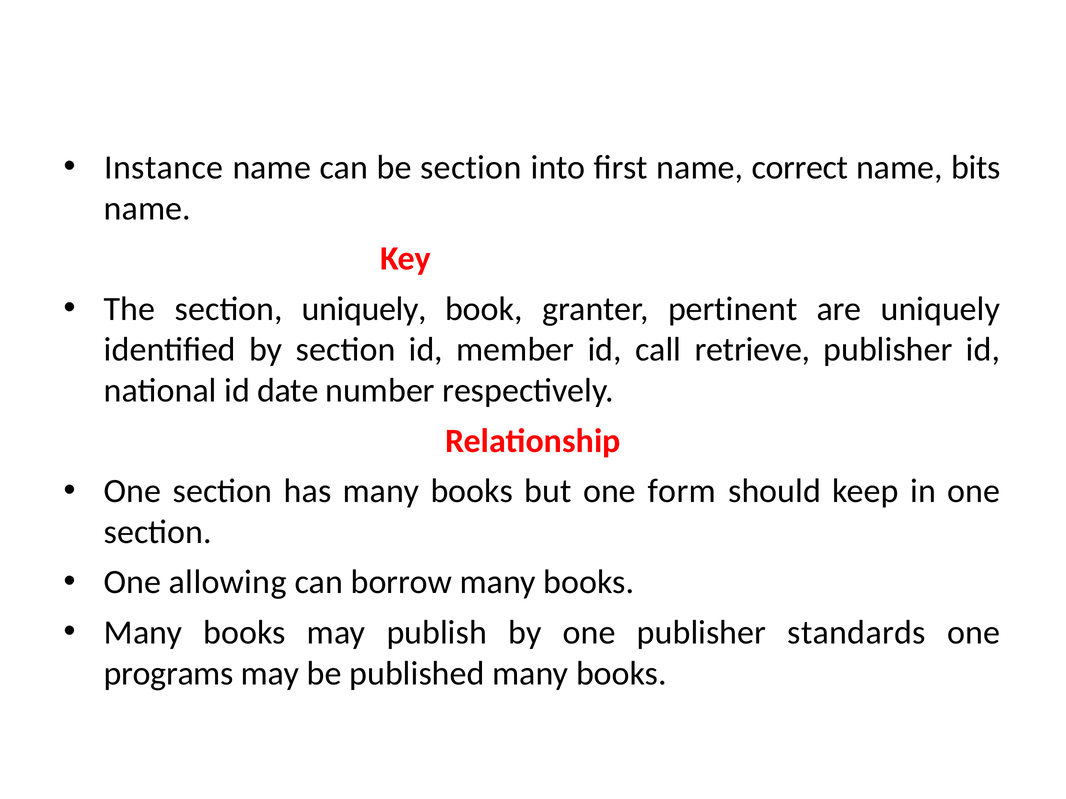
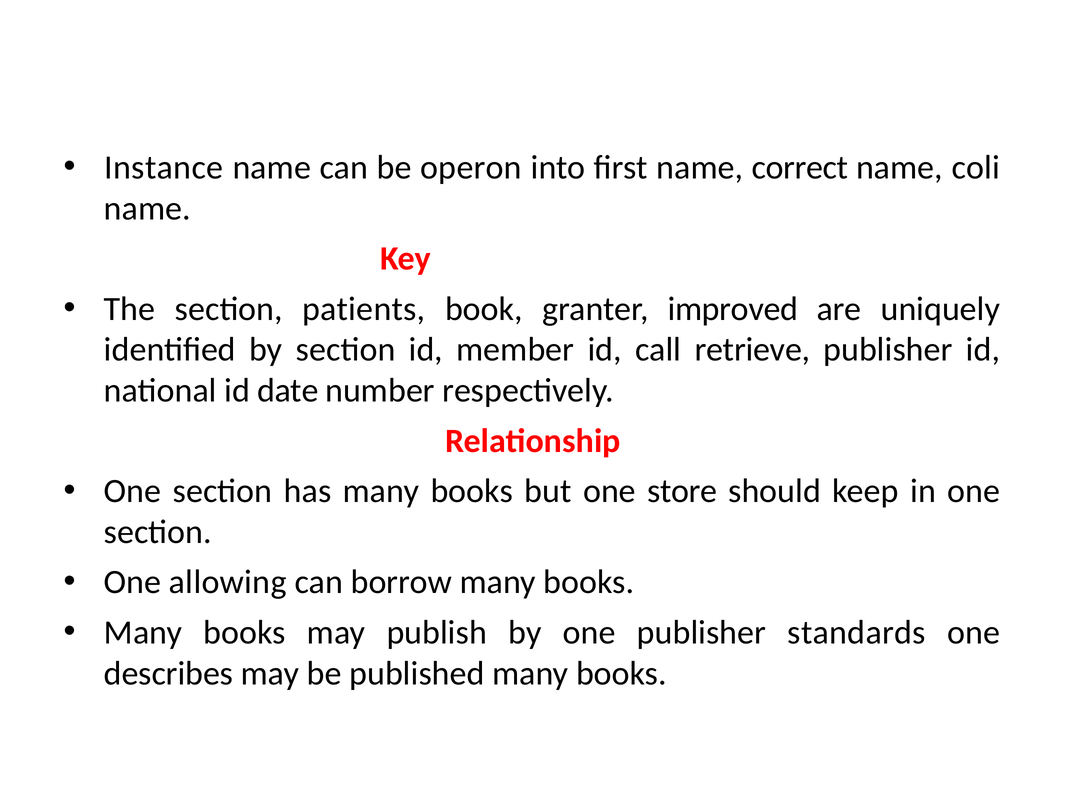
be section: section -> operon (471, 168)
bits: bits -> coli (976, 168)
section uniquely: uniquely -> patients (364, 309)
pertinent: pertinent -> improved (733, 309)
form: form -> store (682, 491)
programs: programs -> describes (169, 674)
